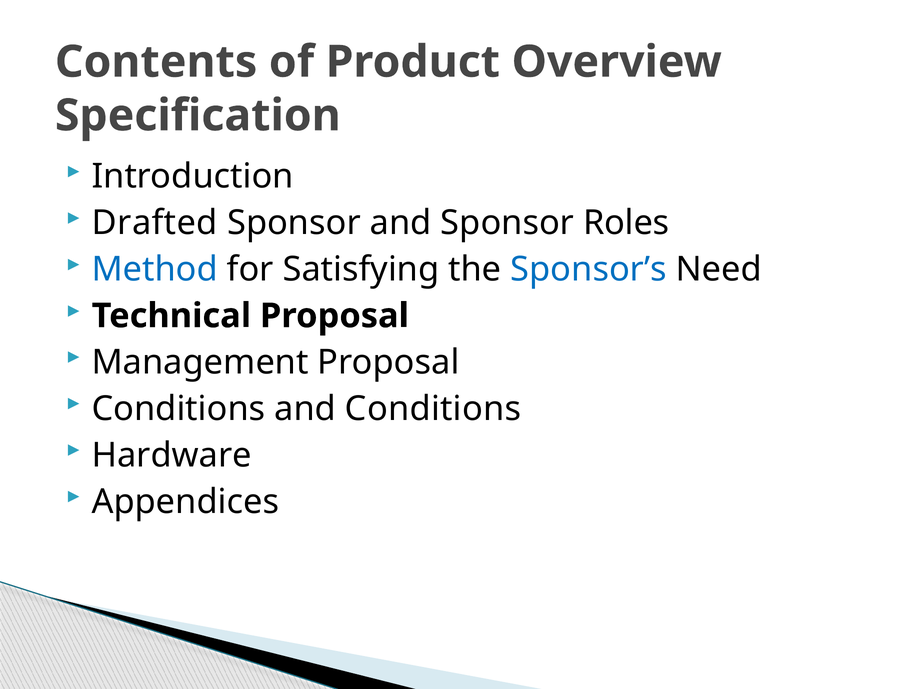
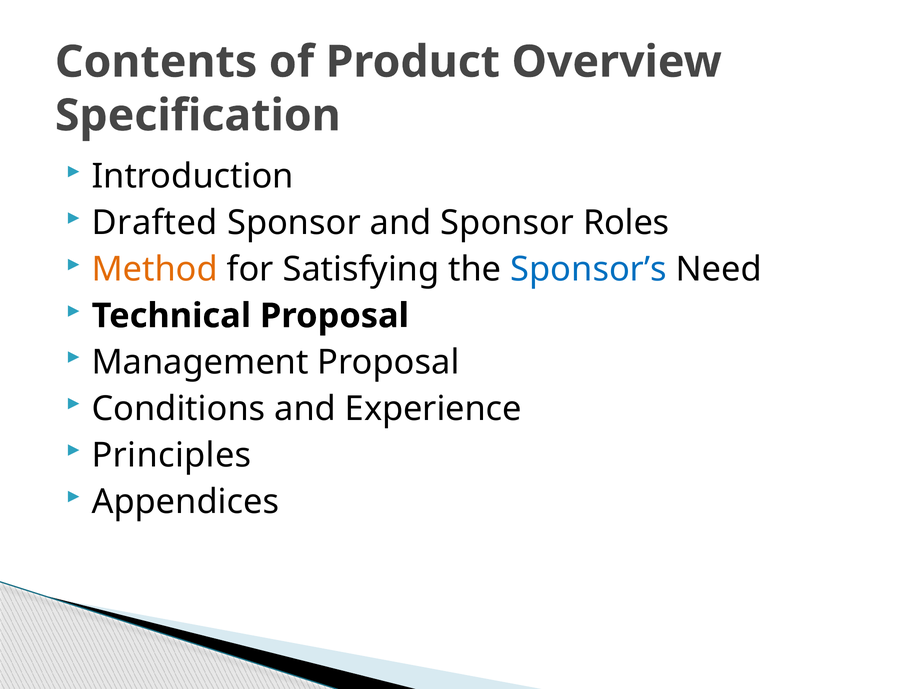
Method colour: blue -> orange (155, 269)
and Conditions: Conditions -> Experience (433, 409)
Hardware: Hardware -> Principles (172, 455)
